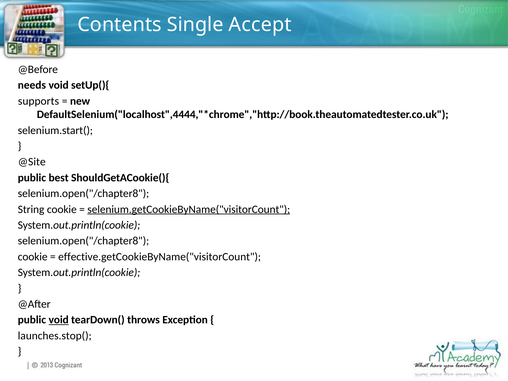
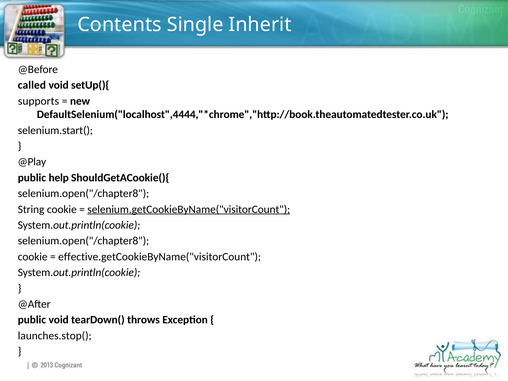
Accept: Accept -> Inherit (260, 25)
needs: needs -> called (32, 85)
@Site: @Site -> @Play (32, 162)
best: best -> help (59, 178)
void underline: present -> none (59, 320)
